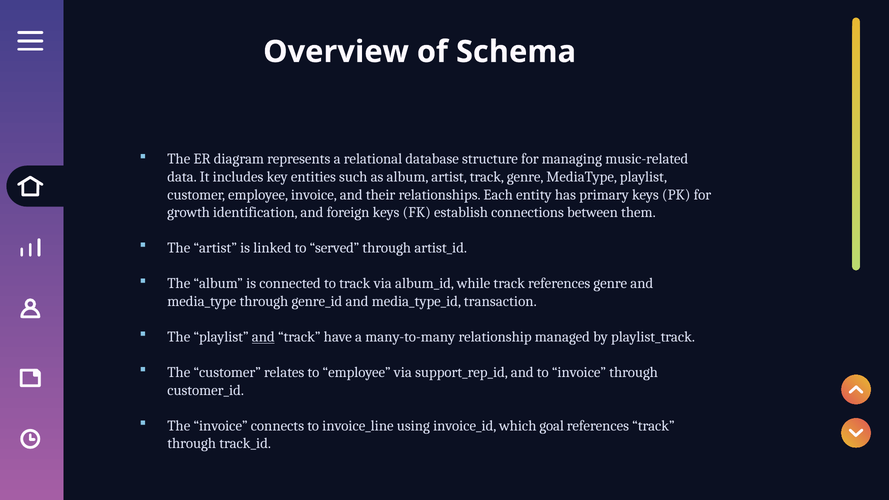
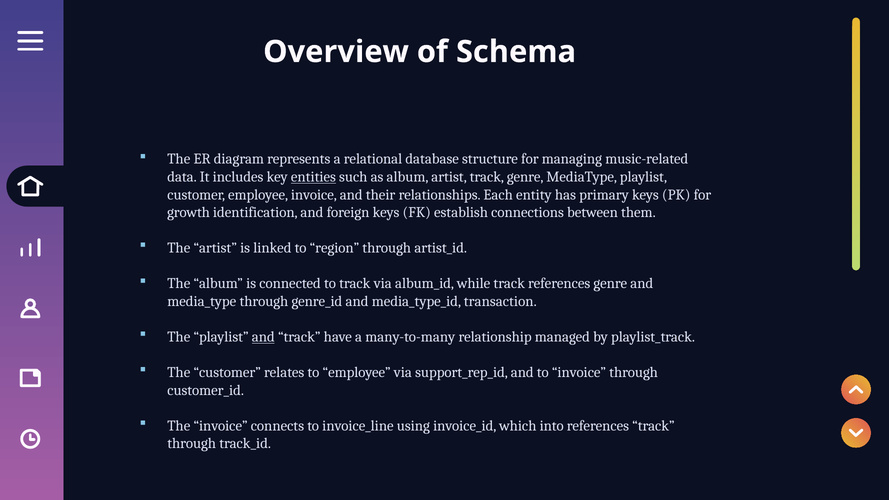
entities underline: none -> present (313, 177)
served: served -> region (334, 248)
goal: goal -> into (552, 426)
